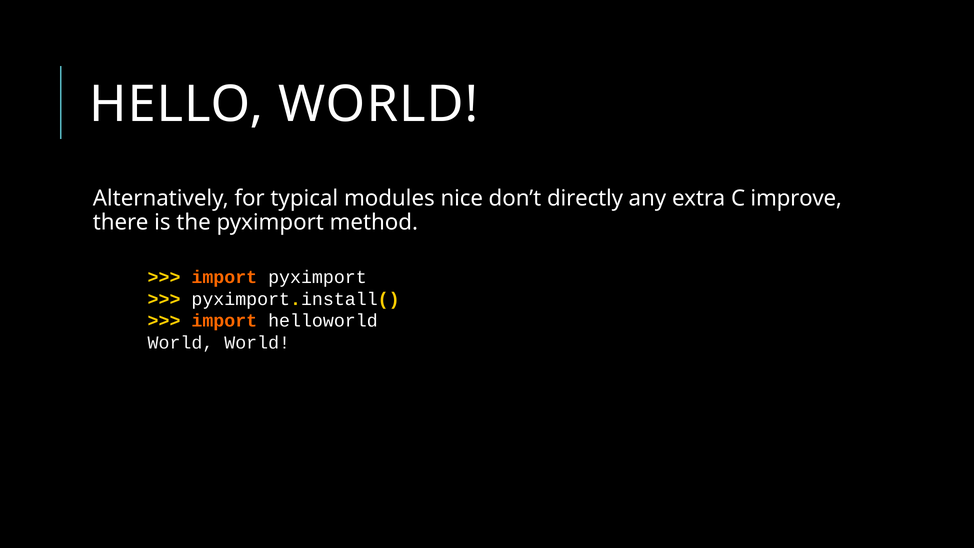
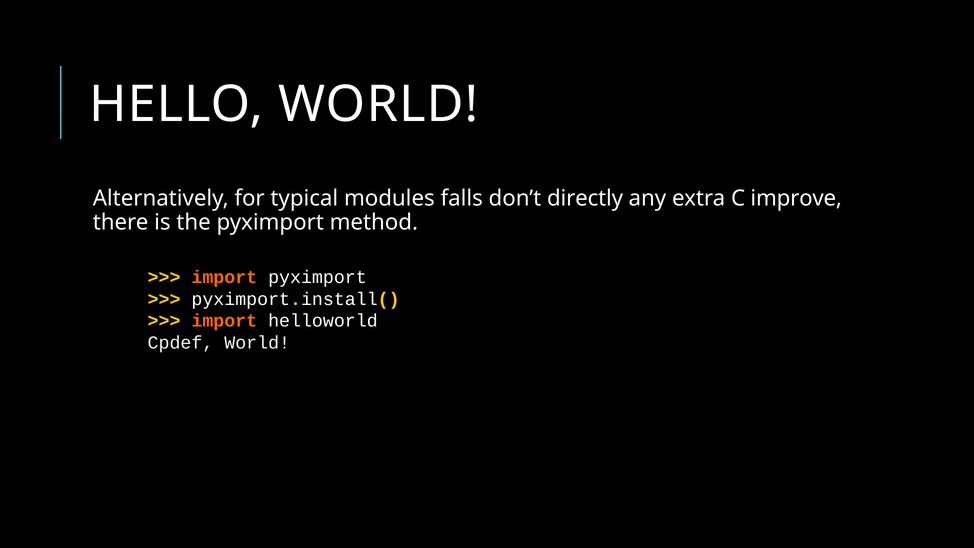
nice: nice -> falls (462, 198)
World: World -> Cpdef (180, 343)
